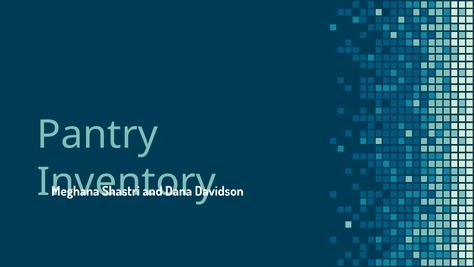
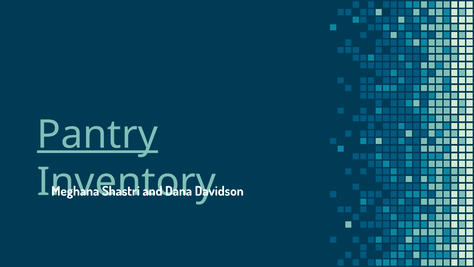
Pantry underline: none -> present (97, 134)
